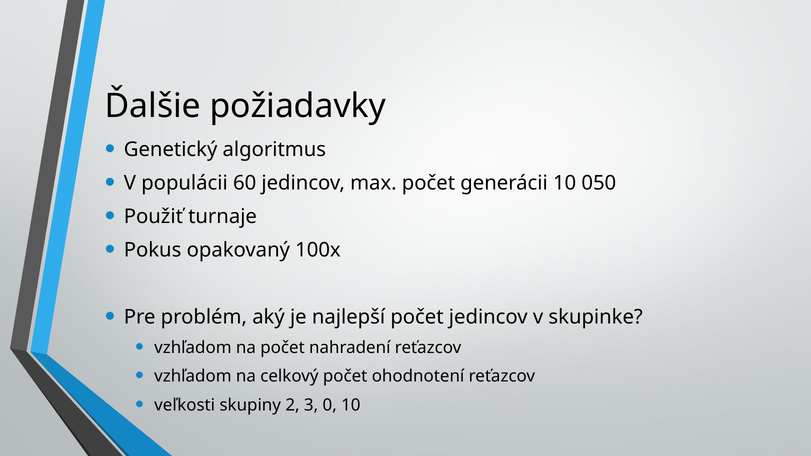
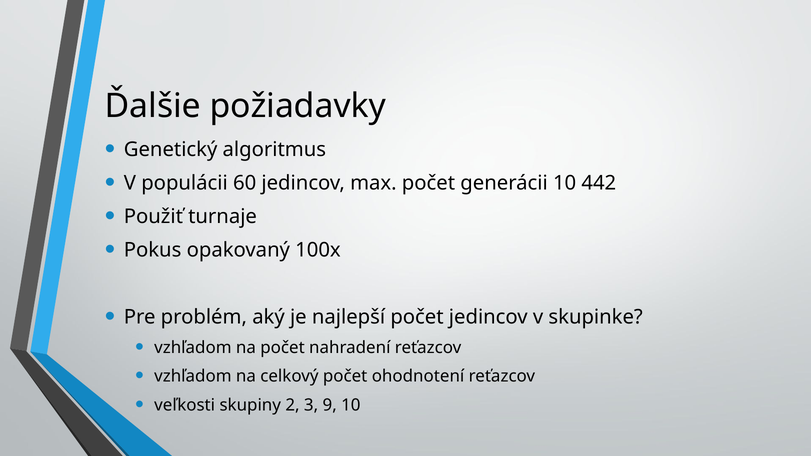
050: 050 -> 442 (599, 183)
0: 0 -> 9 (330, 405)
